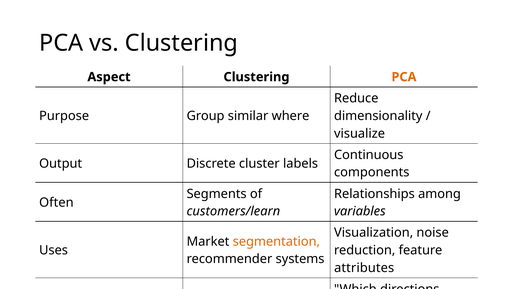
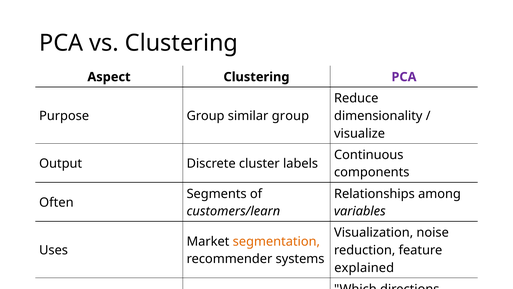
PCA colour: orange -> purple (404, 77)
similar where: where -> group (290, 116)
attributes: attributes -> explained (364, 267)
